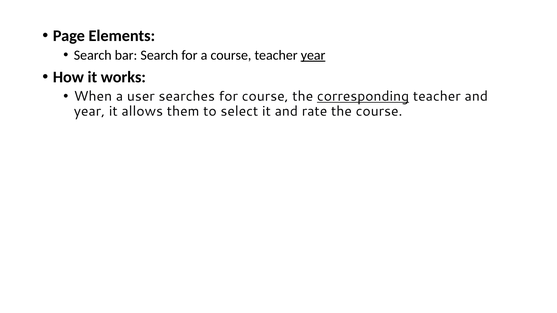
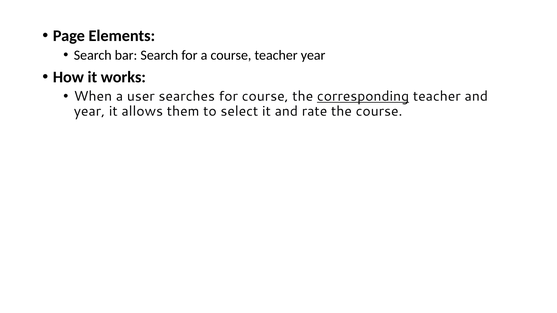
year underline: present -> none (313, 55)
